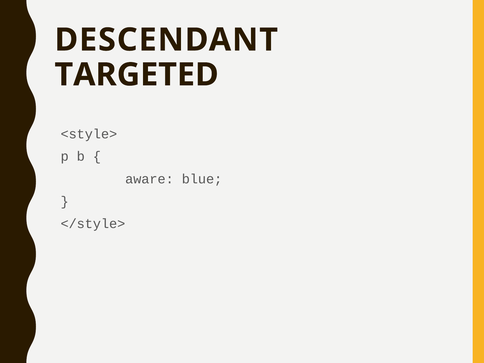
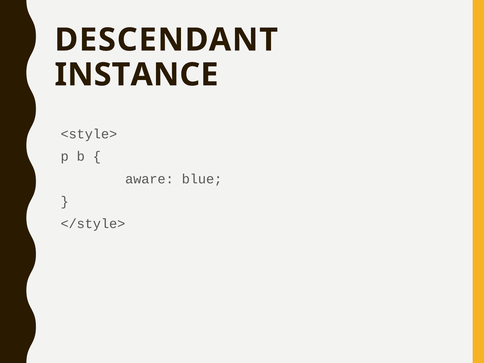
TARGETED: TARGETED -> INSTANCE (137, 75)
